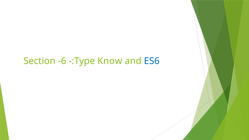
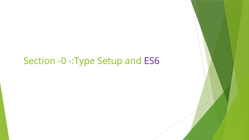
-6: -6 -> -0 (62, 61)
Know: Know -> Setup (110, 61)
ES6 colour: blue -> purple (152, 61)
